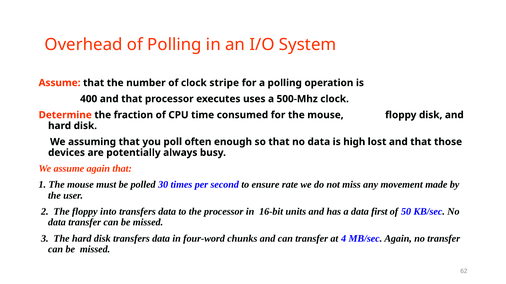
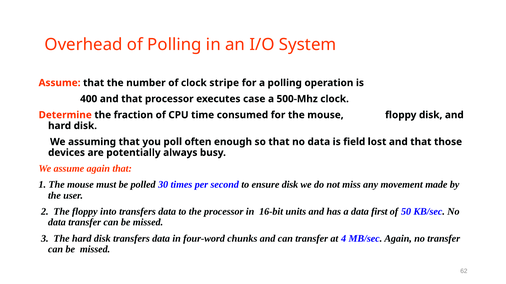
uses: uses -> case (254, 99)
high: high -> field (354, 142)
ensure rate: rate -> disk (290, 185)
